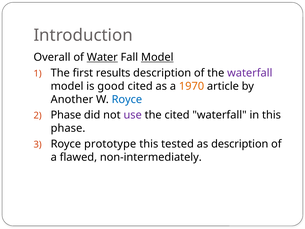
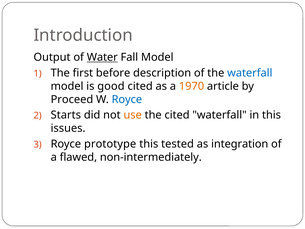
Overall: Overall -> Output (52, 57)
Model underline: present -> none (157, 57)
results: results -> before (113, 73)
waterfall colour: purple -> blue (250, 73)
Another: Another -> Proceed (72, 99)
Phase: Phase -> Starts (66, 115)
use colour: purple -> orange (133, 115)
phase: phase -> issues (68, 128)
as description: description -> integration (240, 144)
